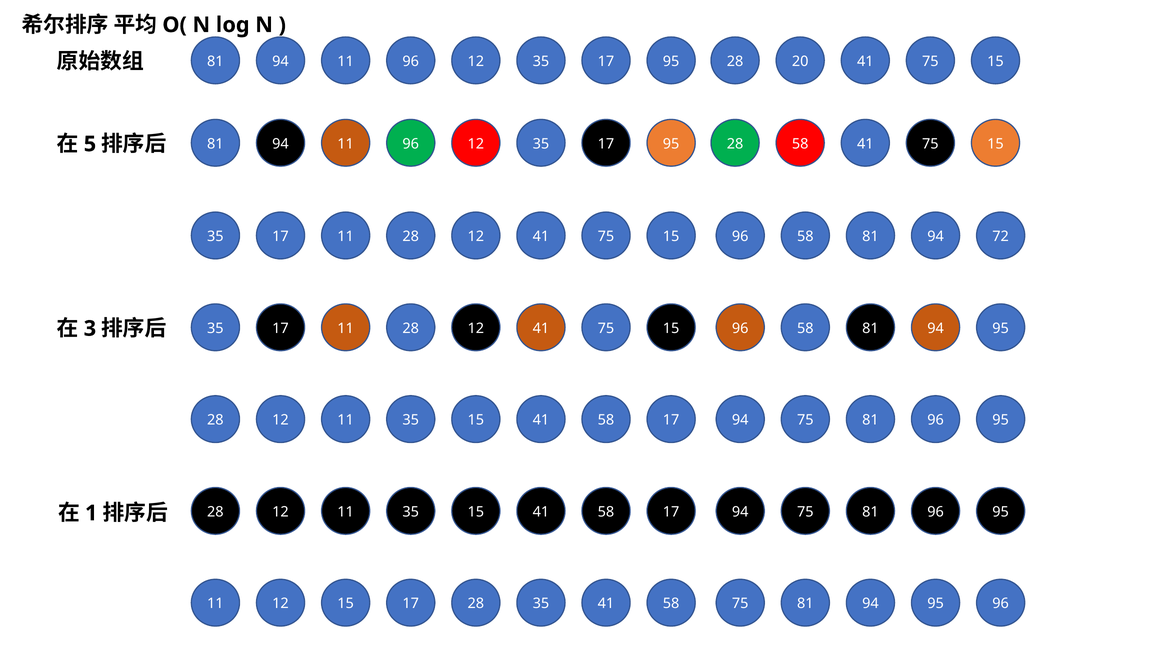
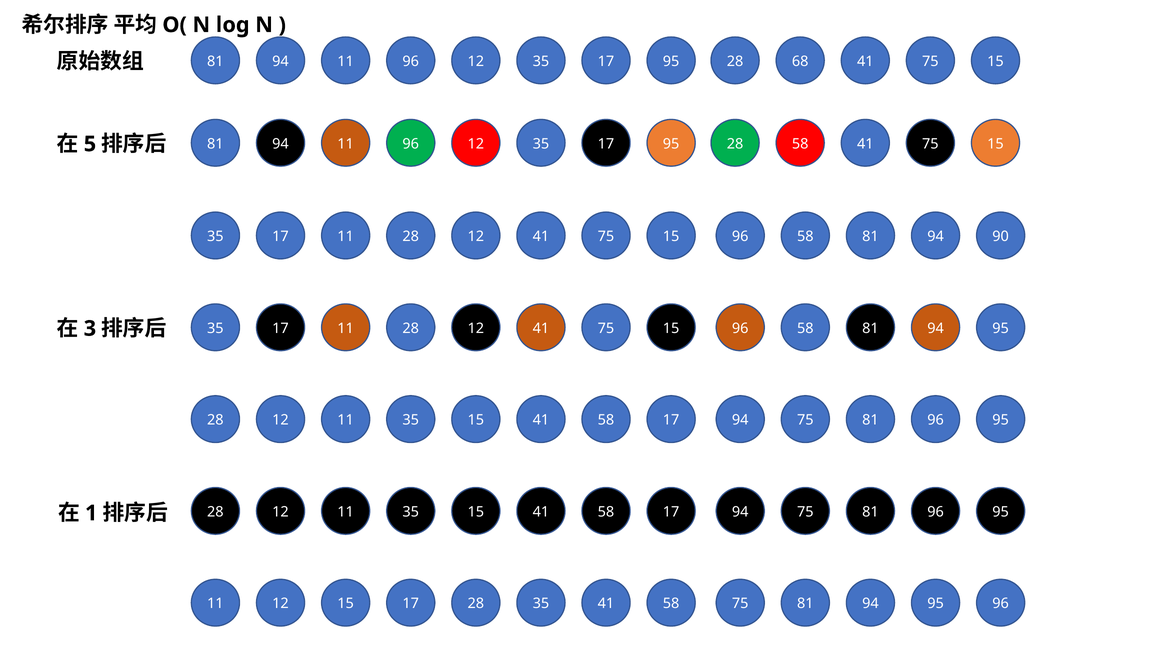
20: 20 -> 68 (800, 61)
72: 72 -> 90 (1001, 237)
